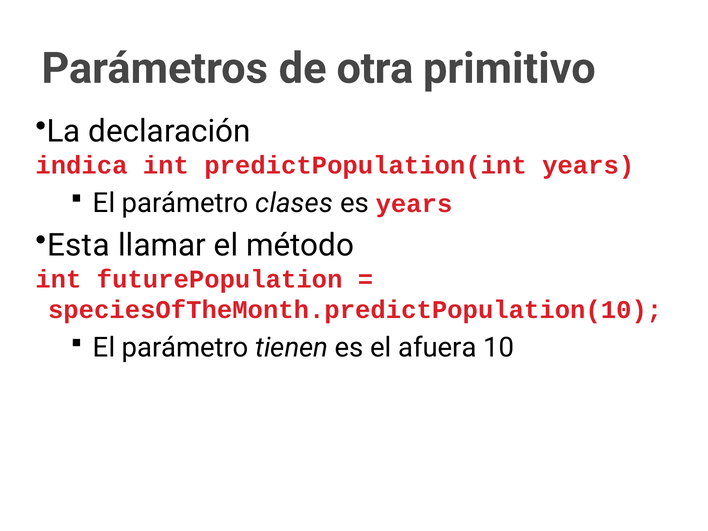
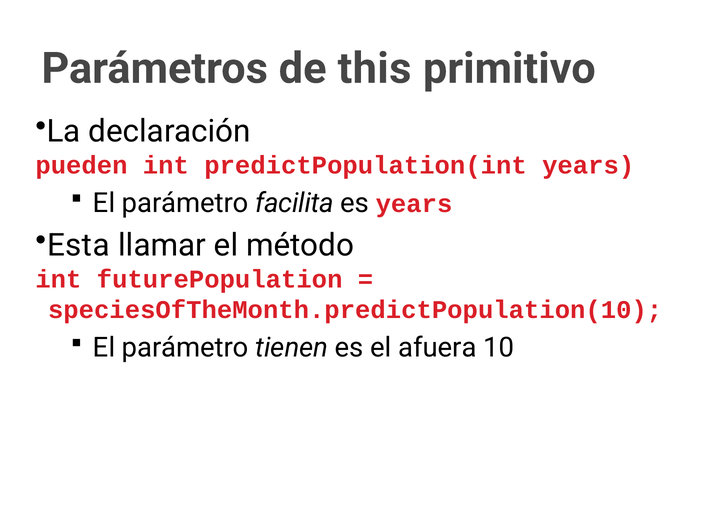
otra: otra -> this (374, 69)
indica: indica -> pueden (81, 165)
clases: clases -> facilita (294, 203)
